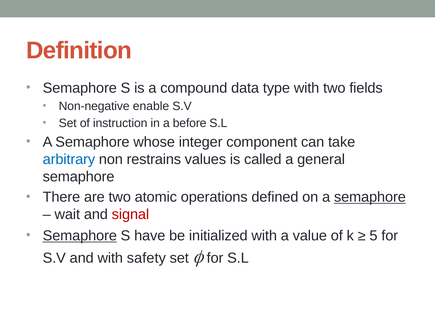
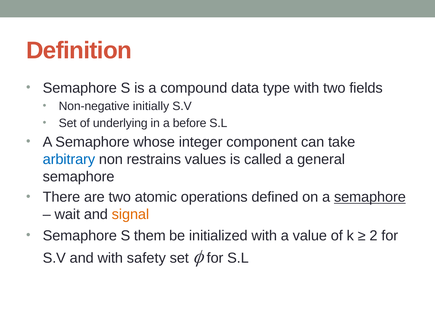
enable: enable -> initially (151, 106)
instruction: instruction -> underlying (120, 123)
signal colour: red -> orange (130, 215)
Semaphore underline: present -> none (80, 236)
have: have -> them (150, 236)
5: 5 -> 2 (374, 236)
